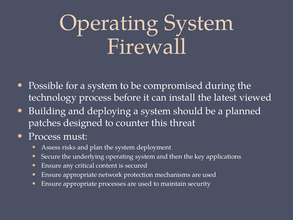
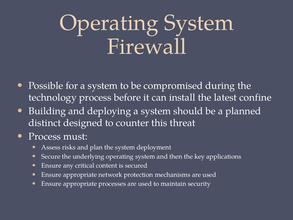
viewed: viewed -> confine (255, 97)
patches: patches -> distinct (45, 123)
